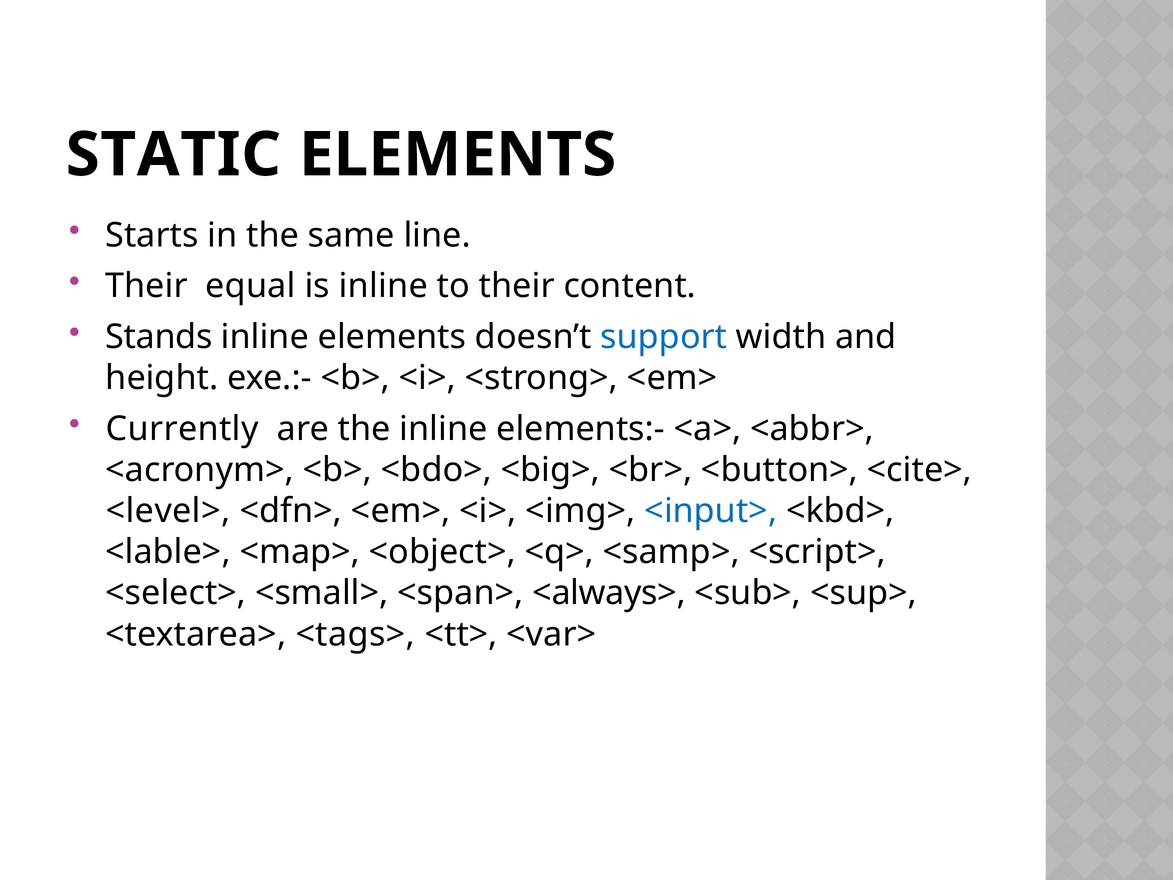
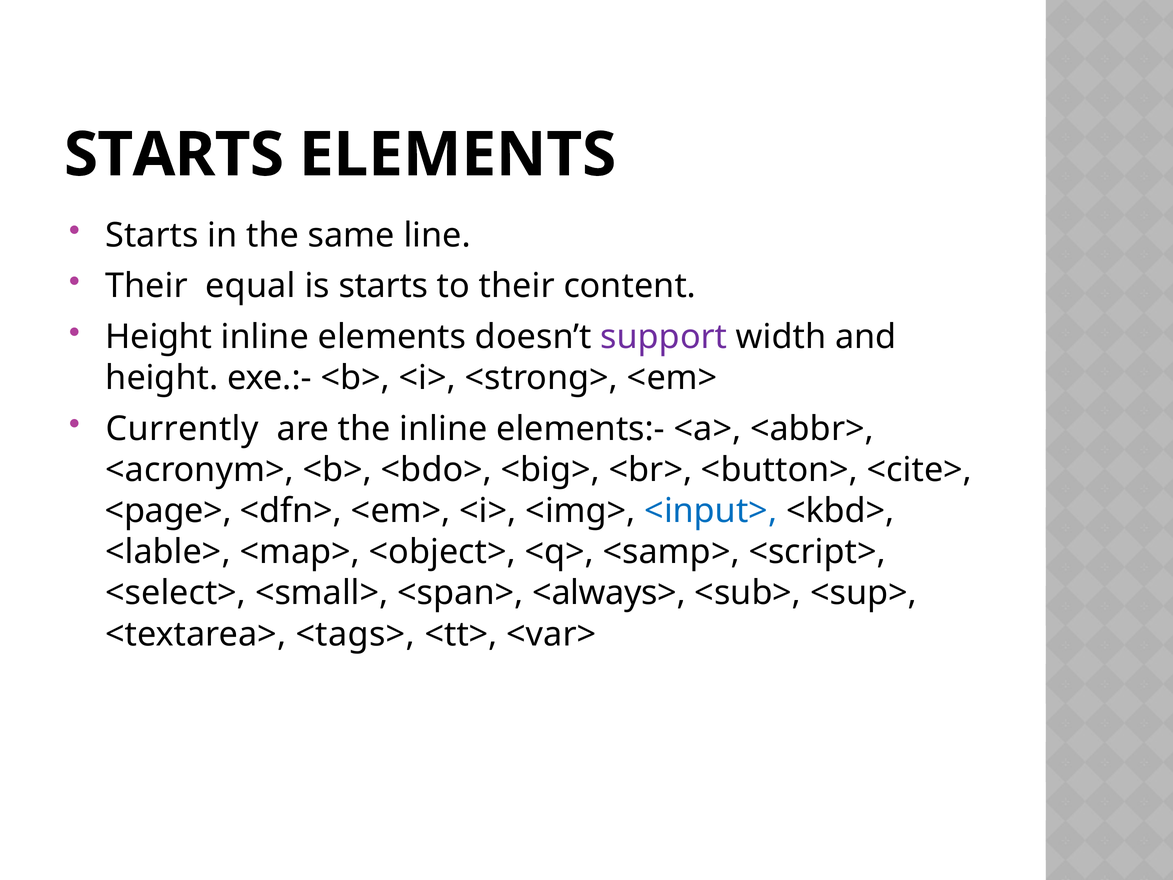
STATIC: STATIC -> STARTS (174, 155)
is inline: inline -> starts (383, 286)
Stands: Stands -> Height (159, 337)
support colour: blue -> purple (664, 337)
<level>: <level> -> <page> (168, 511)
